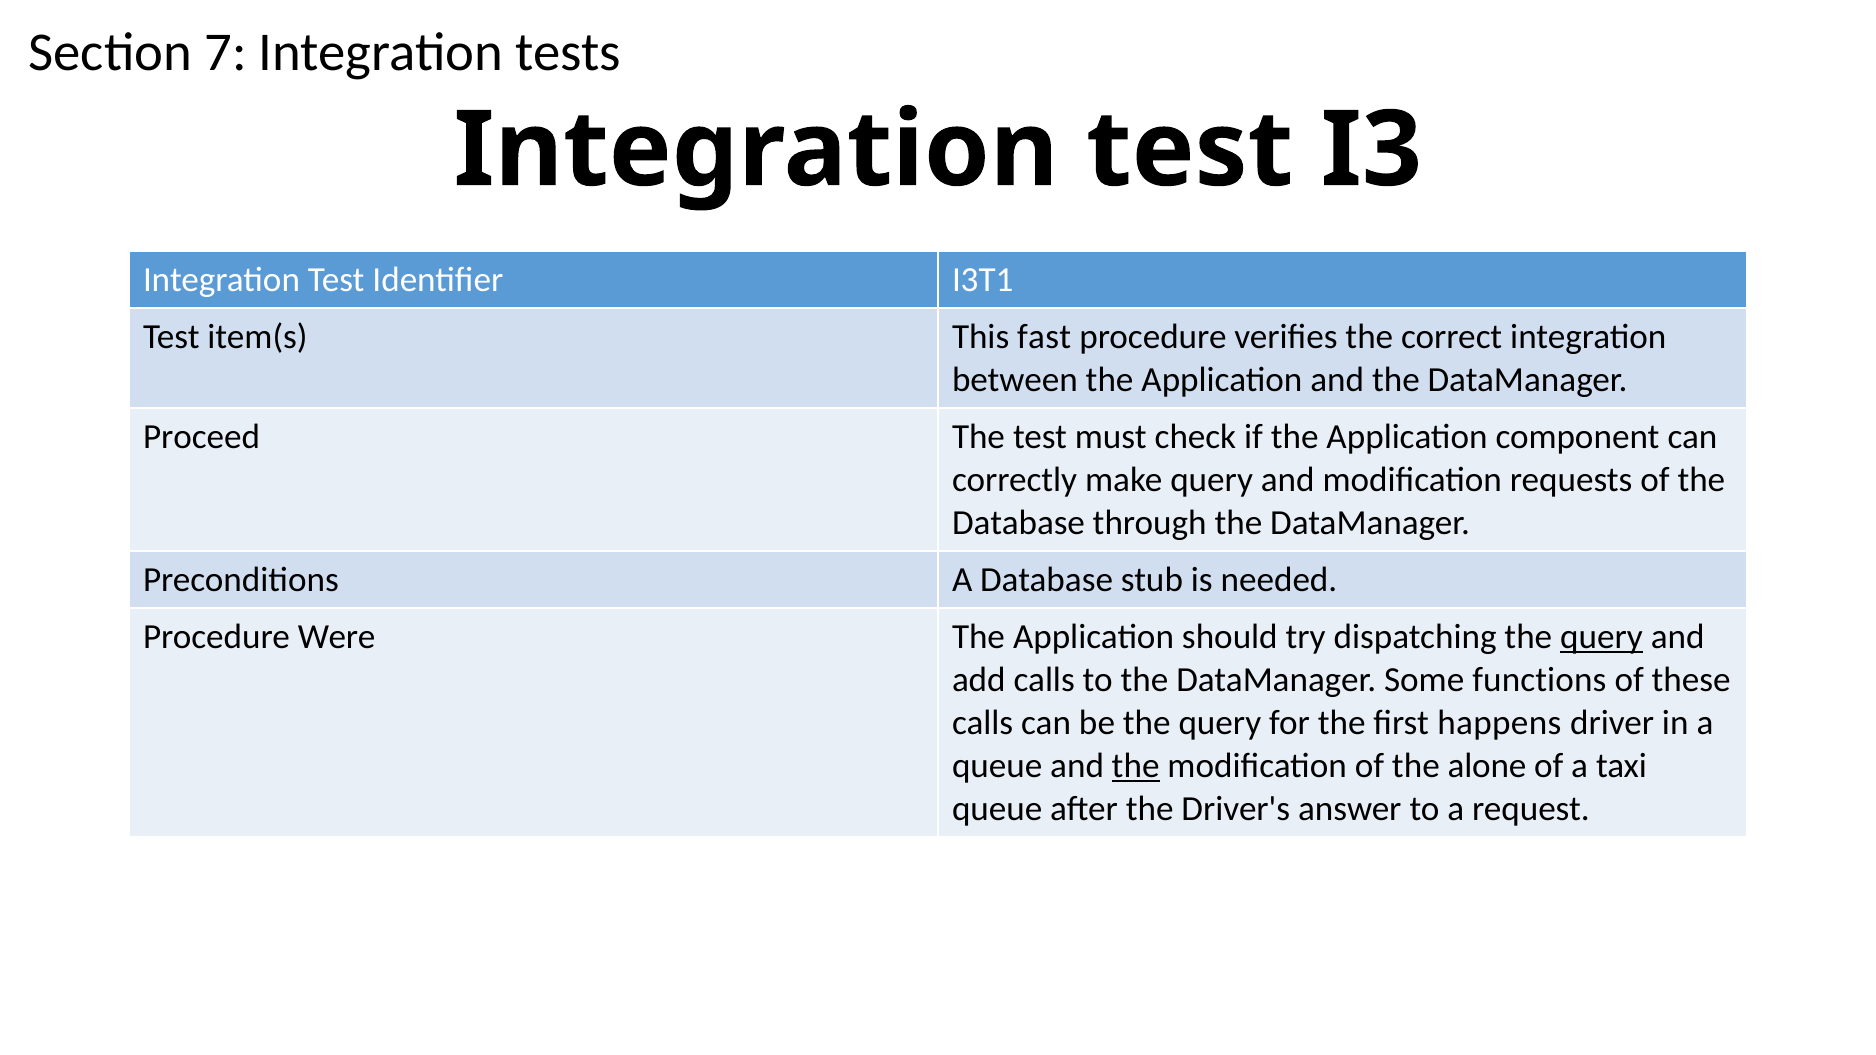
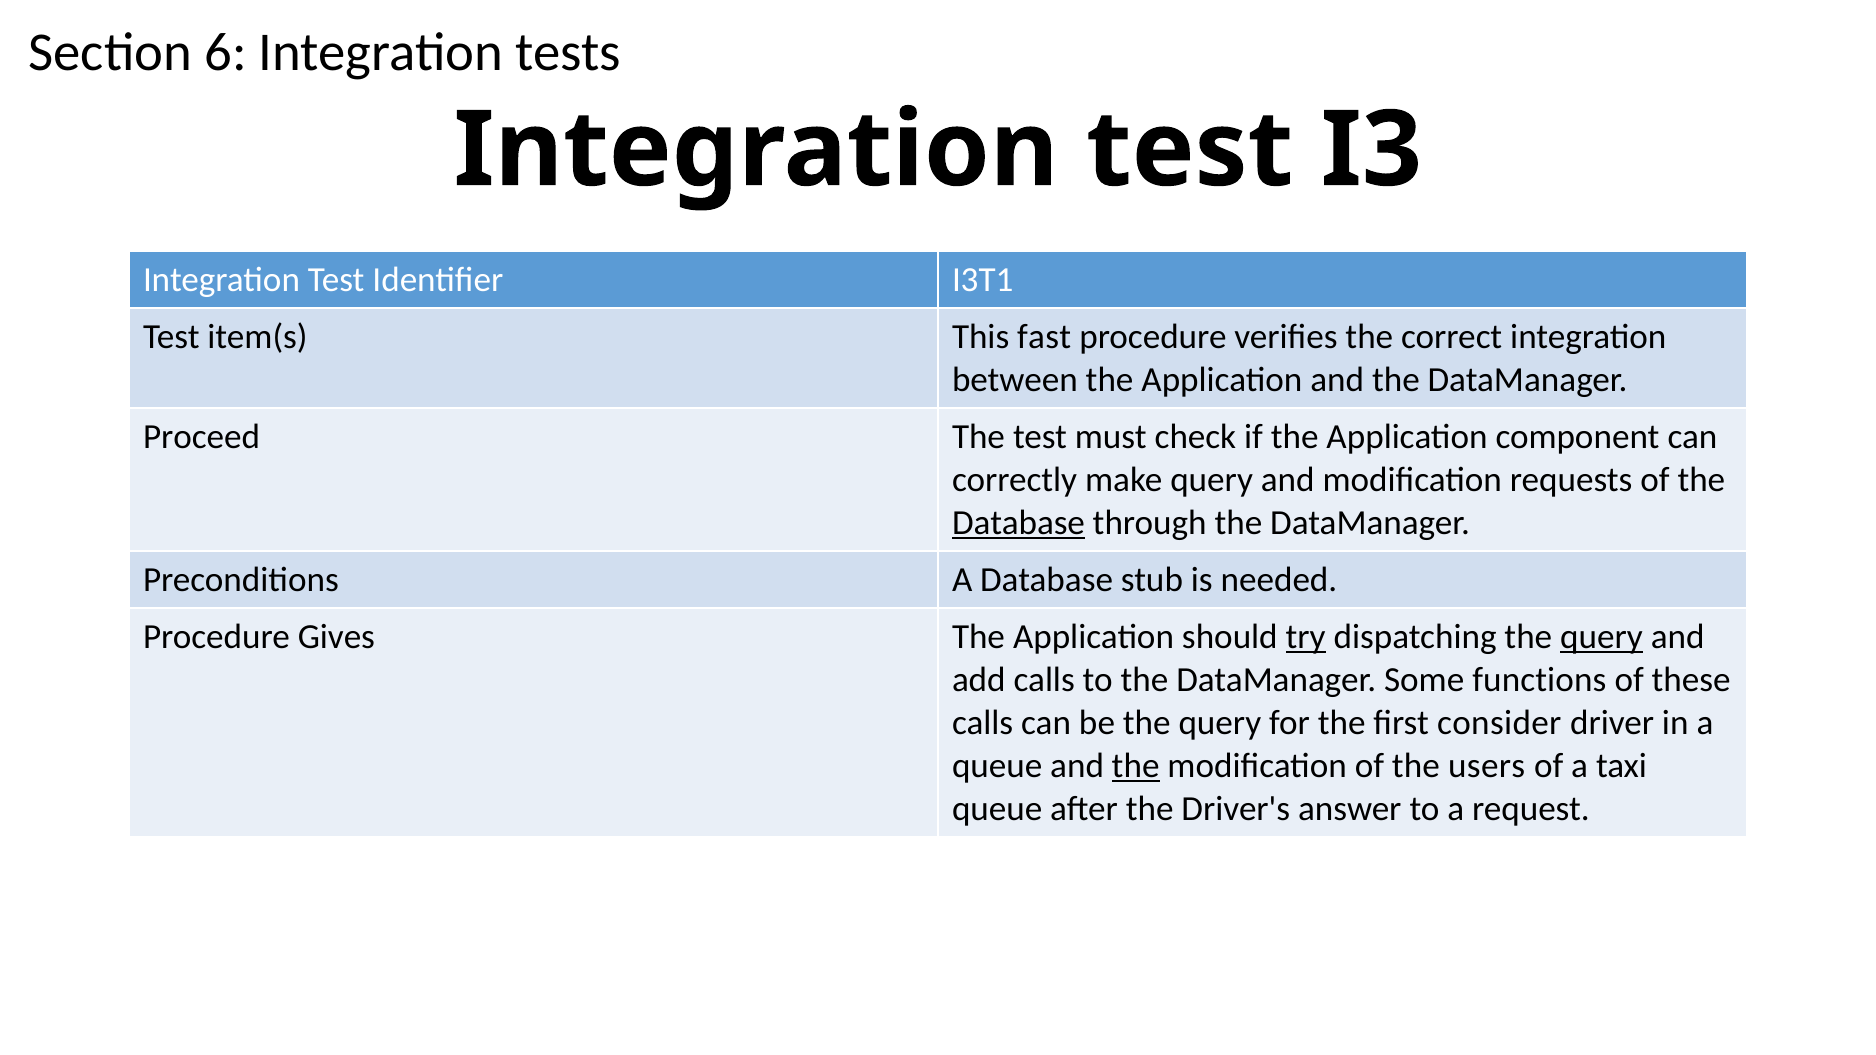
7: 7 -> 6 (226, 52)
Database underline: none -> present (1018, 523)
Were: Were -> Gives (336, 637)
try underline: none -> present (1306, 637)
happens: happens -> consider (1499, 723)
alone: alone -> users (1487, 766)
